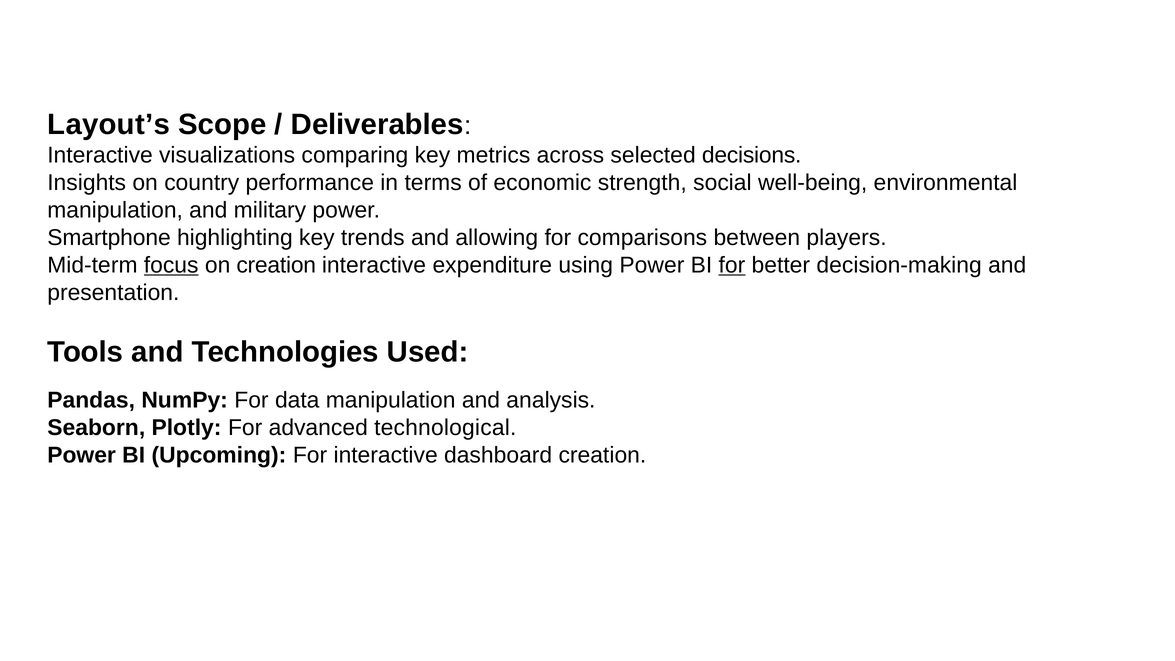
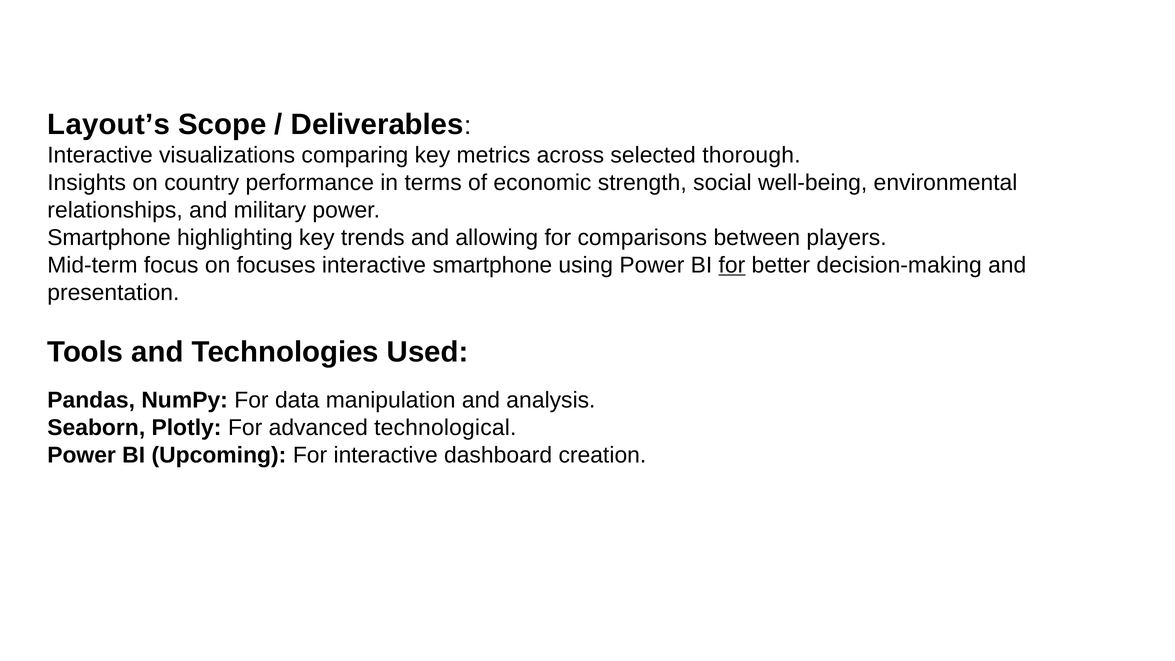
decisions: decisions -> thorough (751, 155)
manipulation: manipulation -> relationships (115, 210)
focus underline: present -> none (171, 265)
on creation: creation -> focuses (276, 265)
interactive expenditure: expenditure -> smartphone (492, 265)
